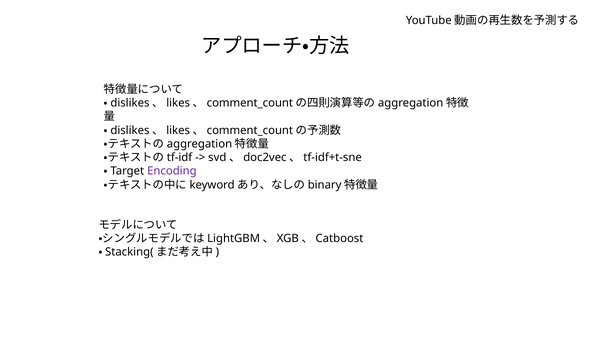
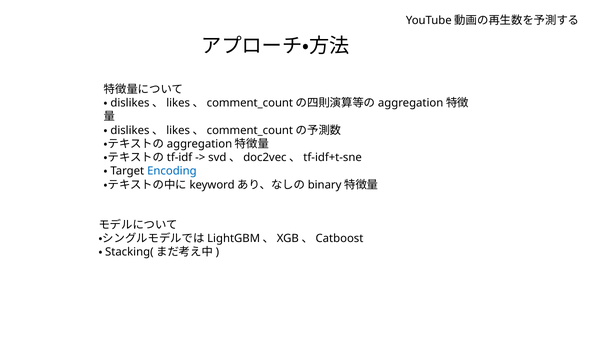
Encoding colour: purple -> blue (172, 171)
